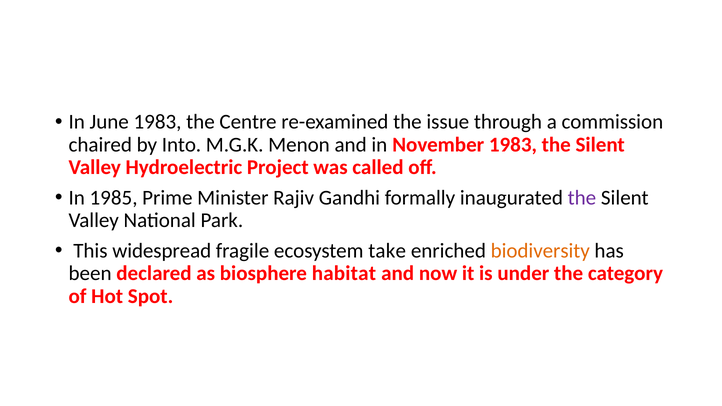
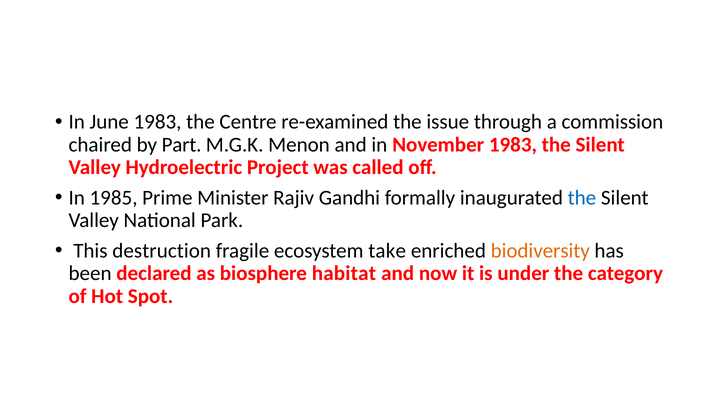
Into: Into -> Part (182, 145)
the colour: purple -> blue (582, 198)
widespread: widespread -> destruction (162, 251)
